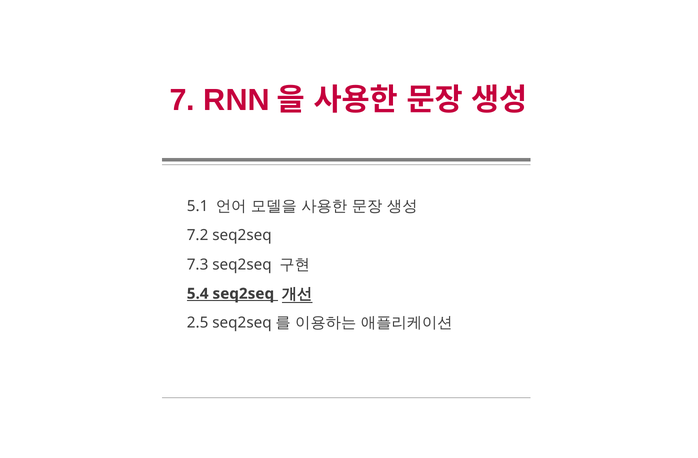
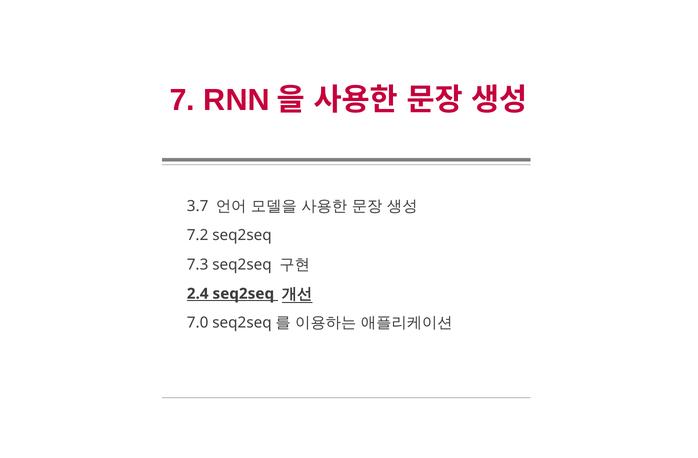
5.1: 5.1 -> 3.7 (198, 206)
5.4: 5.4 -> 2.4 (198, 294)
2.5: 2.5 -> 7.0 (198, 323)
